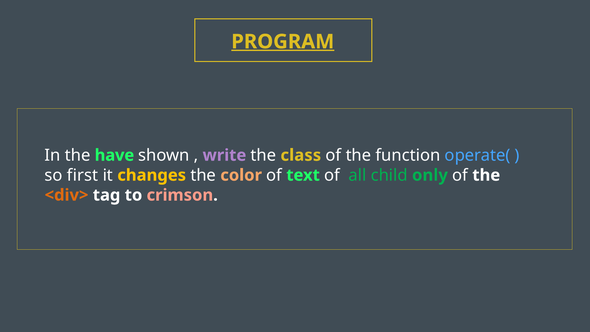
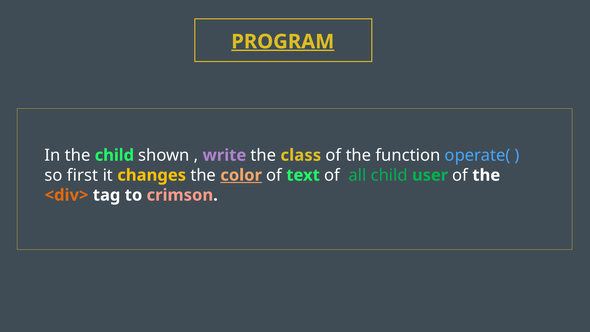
the have: have -> child (114, 155)
color underline: none -> present (241, 175)
only: only -> user (430, 175)
